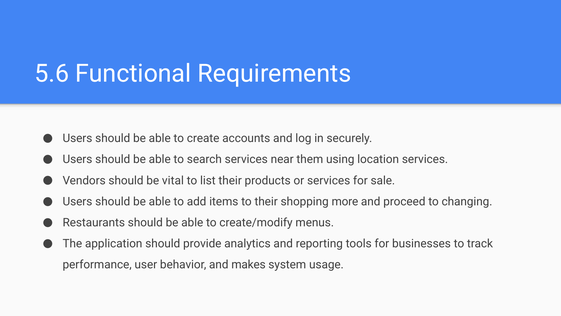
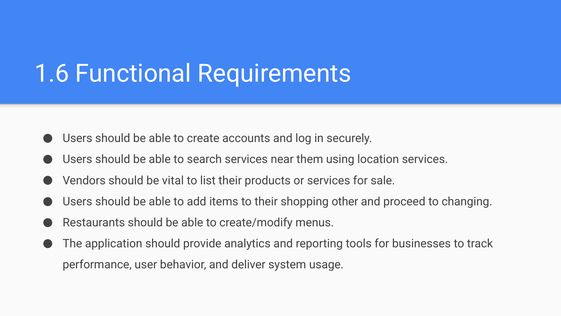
5.6: 5.6 -> 1.6 (52, 74)
more: more -> other (345, 201)
makes: makes -> deliver (248, 264)
